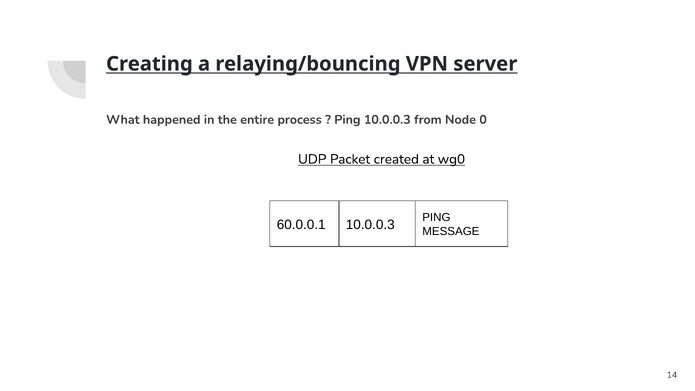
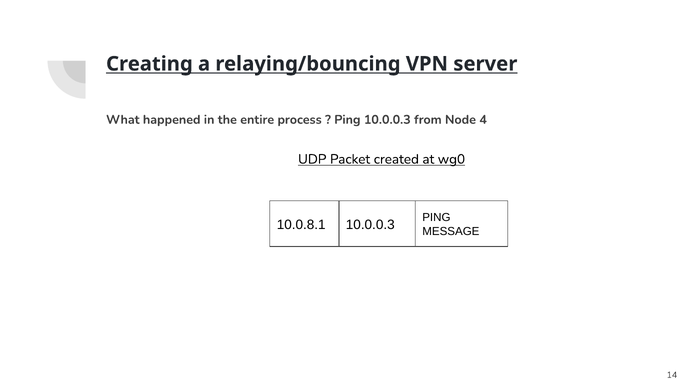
0: 0 -> 4 (483, 120)
60.0.0.1: 60.0.0.1 -> 10.0.8.1 (301, 225)
